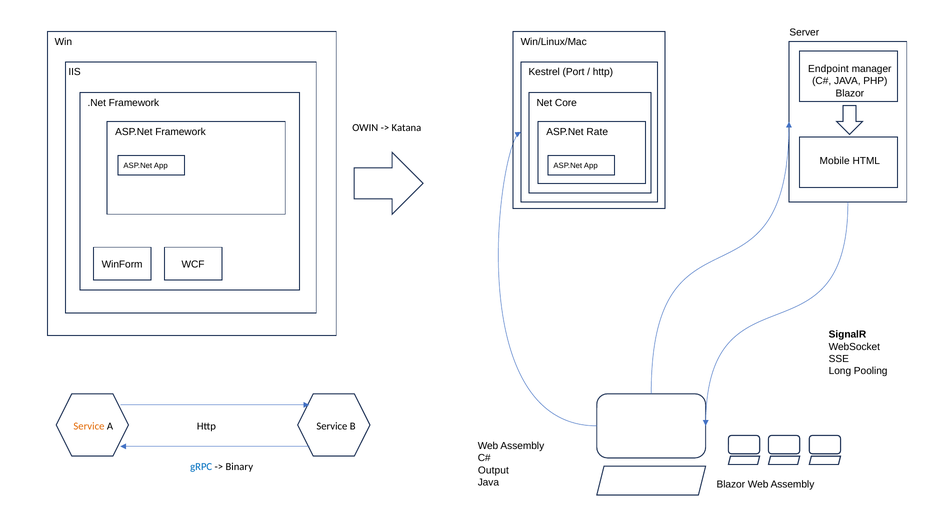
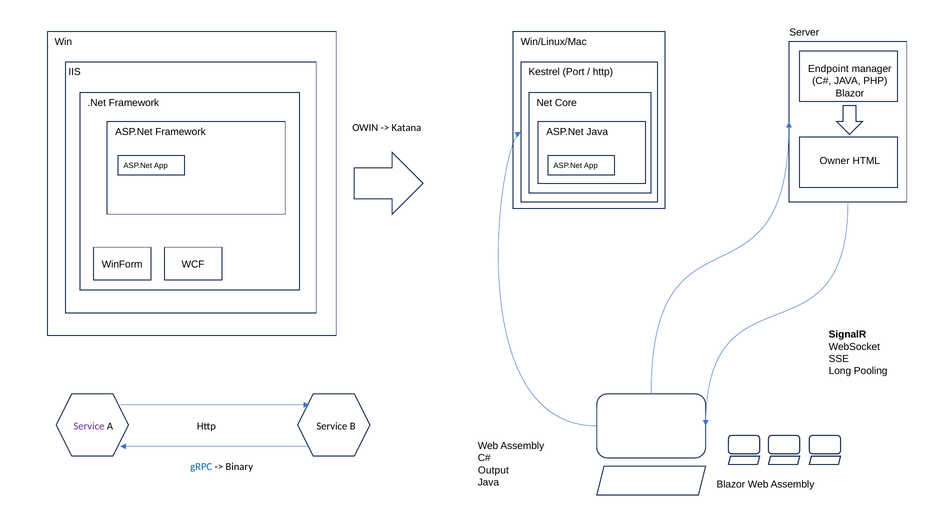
ASP.Net Rate: Rate -> Java (597, 132)
Mobile: Mobile -> Owner (835, 161)
Service colour: orange -> purple (89, 426)
